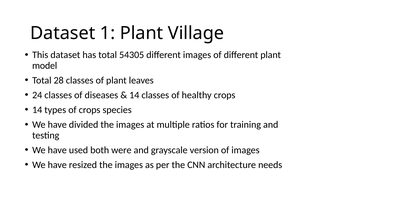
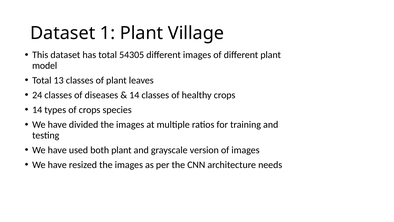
28: 28 -> 13 (59, 80)
both were: were -> plant (121, 150)
